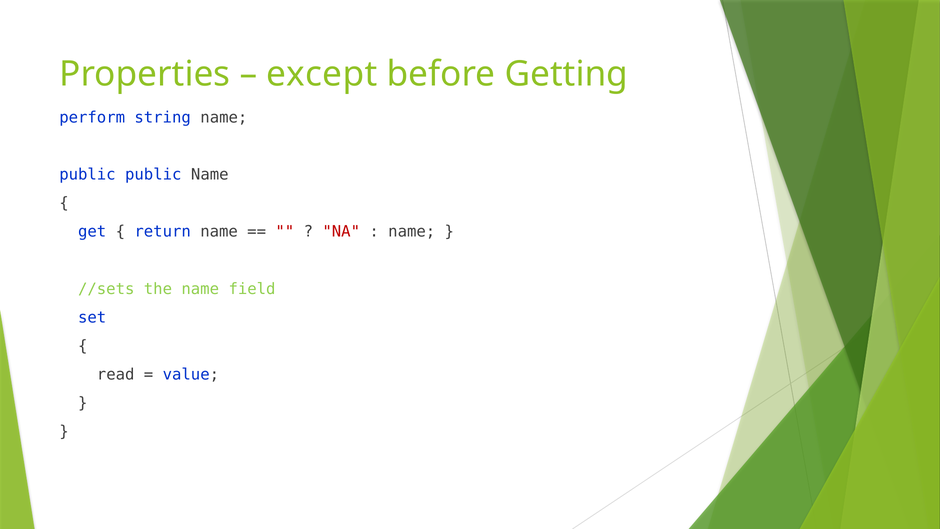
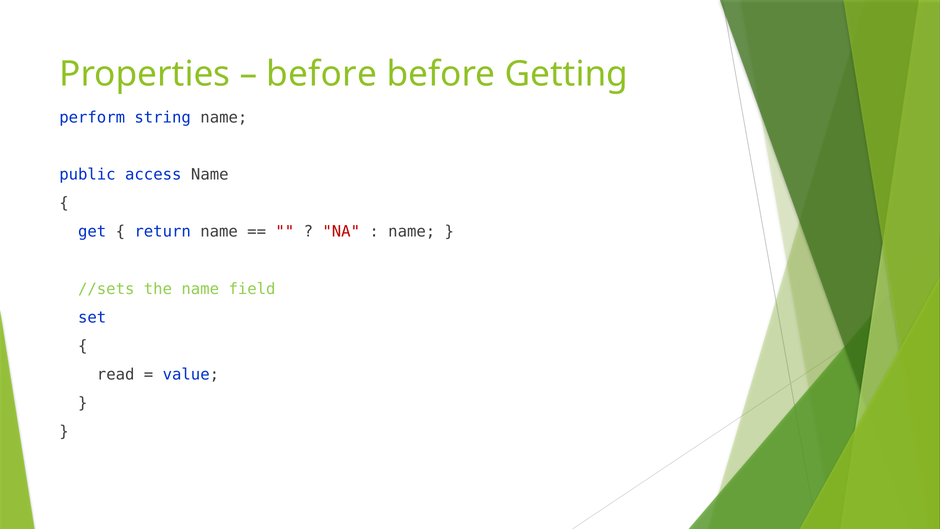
except: except -> before (322, 74)
public public: public -> access (153, 174)
